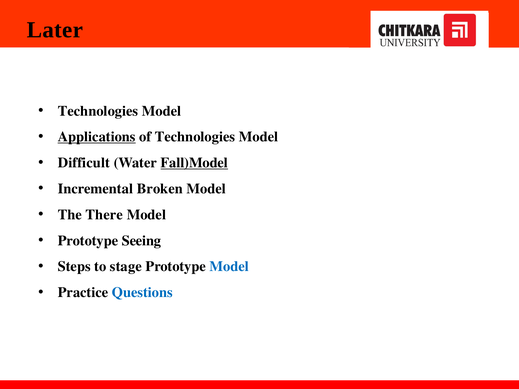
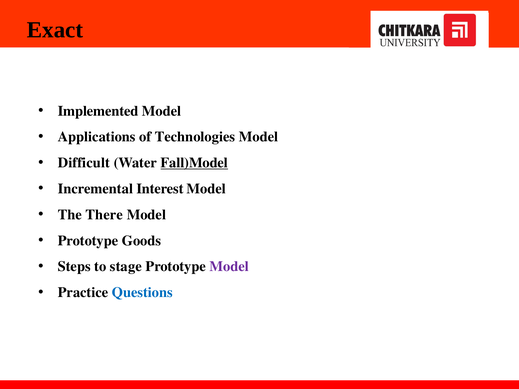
Later: Later -> Exact (55, 30)
Technologies: Technologies -> Implemented (98, 111)
Applications underline: present -> none (97, 137)
Broken: Broken -> Interest (160, 189)
Seeing: Seeing -> Goods (141, 241)
Model colour: blue -> purple (229, 267)
